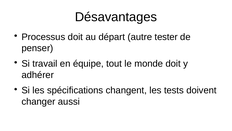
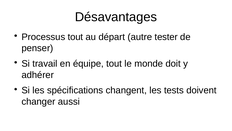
Processus doit: doit -> tout (75, 37)
